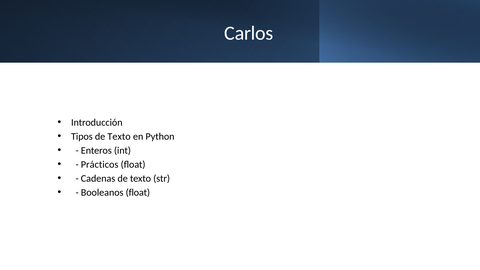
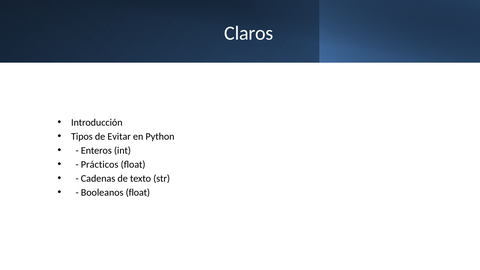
Carlos: Carlos -> Claros (249, 33)
Tipos de Texto: Texto -> Evitar (119, 136)
